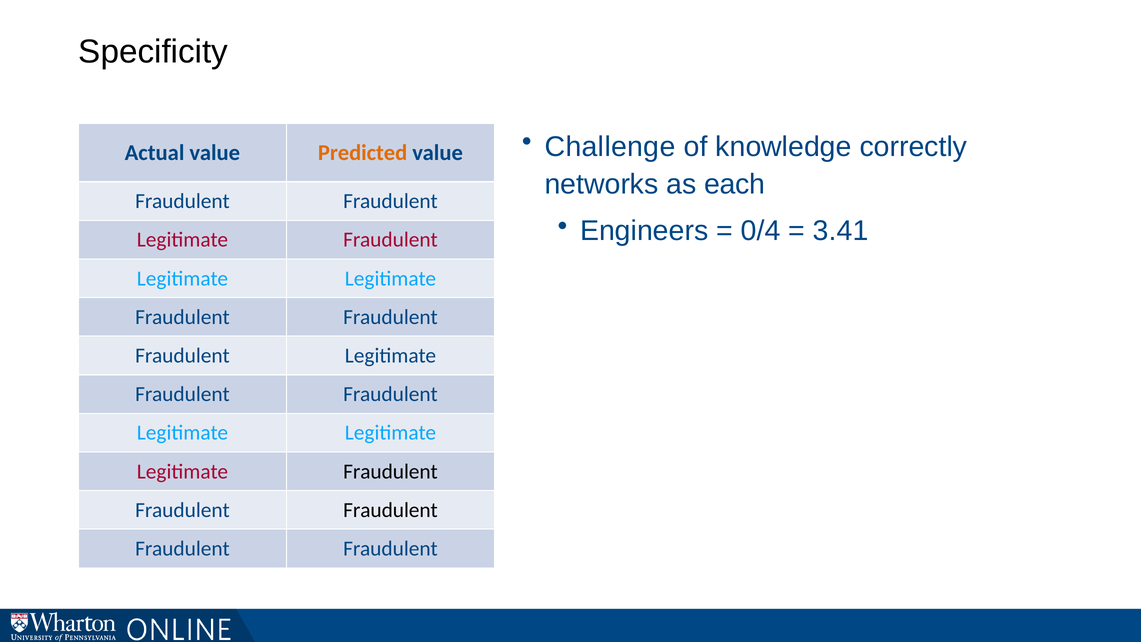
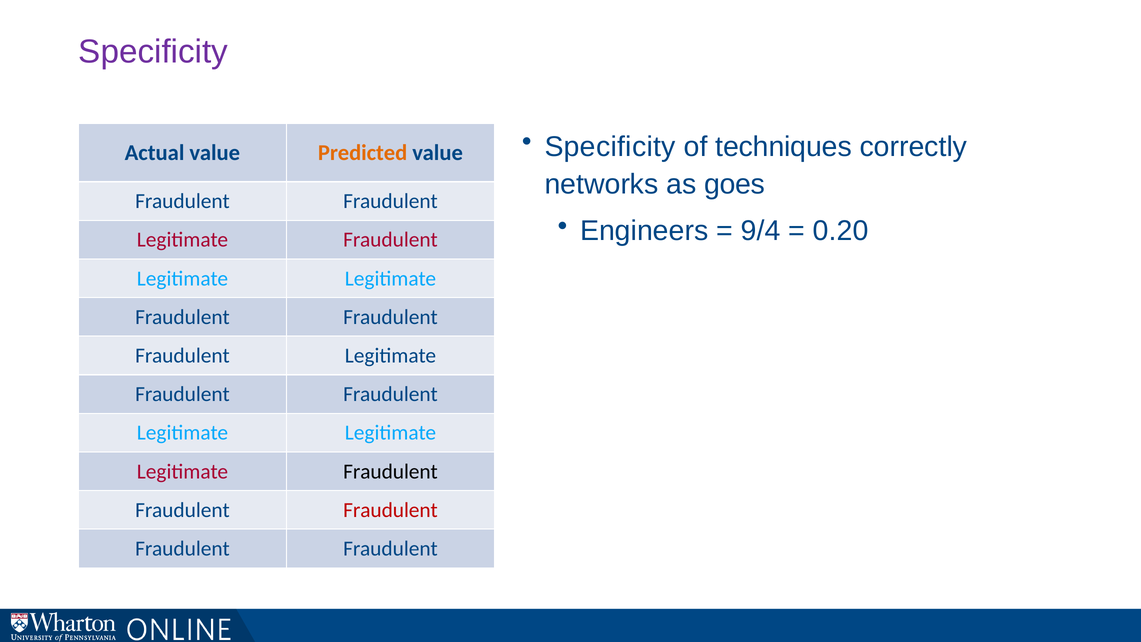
Specificity colour: black -> purple (153, 52)
Challenge: Challenge -> Specificity (610, 147)
knowledge: knowledge -> techniques (784, 147)
each: each -> goes (735, 184)
0/4: 0/4 -> 9/4 (761, 231)
3.41: 3.41 -> 0.20 (841, 231)
Fraudulent colour: black -> red (390, 510)
